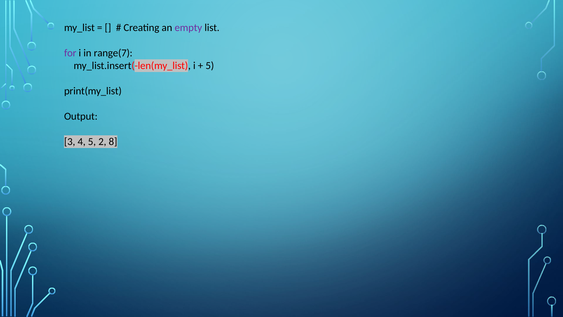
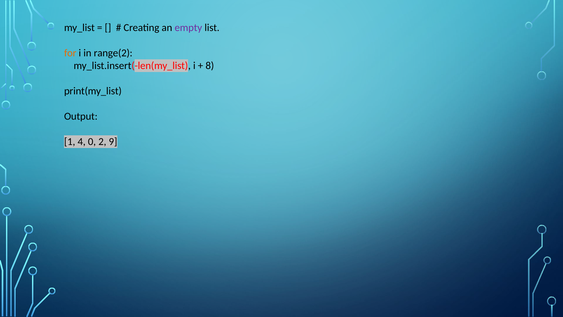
for colour: purple -> orange (70, 53)
range(7: range(7 -> range(2 (113, 53)
5: 5 -> 8 (210, 66)
3: 3 -> 1 (70, 142)
4 5: 5 -> 0 (92, 142)
8: 8 -> 9 (113, 142)
